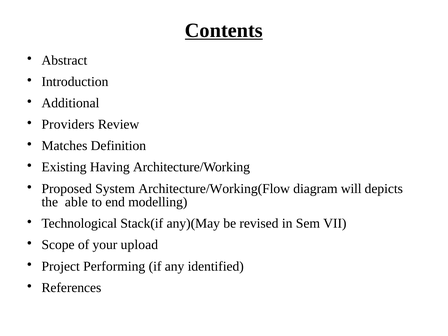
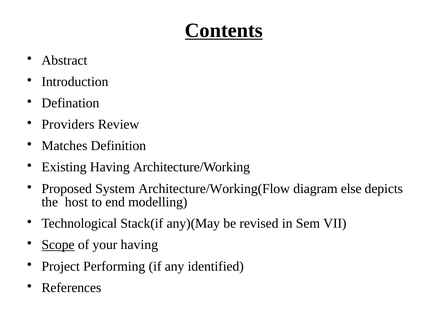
Additional: Additional -> Defination (70, 103)
will: will -> else (351, 189)
able: able -> host (76, 202)
Scope underline: none -> present (58, 245)
your upload: upload -> having (139, 245)
